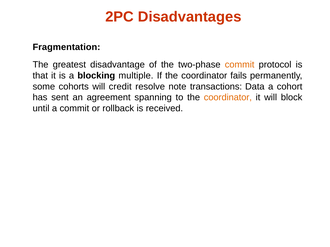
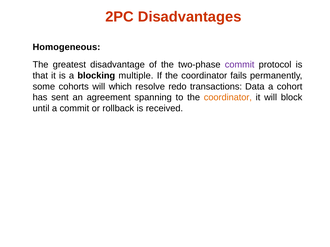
Fragmentation: Fragmentation -> Homogeneous (66, 47)
commit colour: orange -> purple (240, 65)
credit: credit -> which (120, 87)
note: note -> redo (178, 87)
